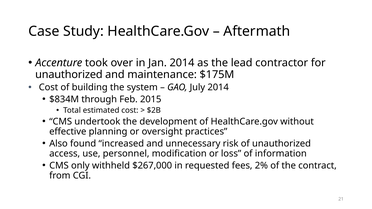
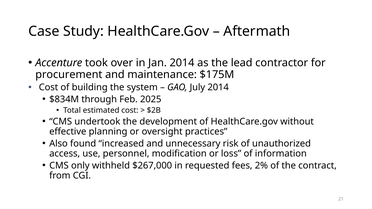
unauthorized: unauthorized -> procurement (69, 75)
2015: 2015 -> 2025 (151, 99)
